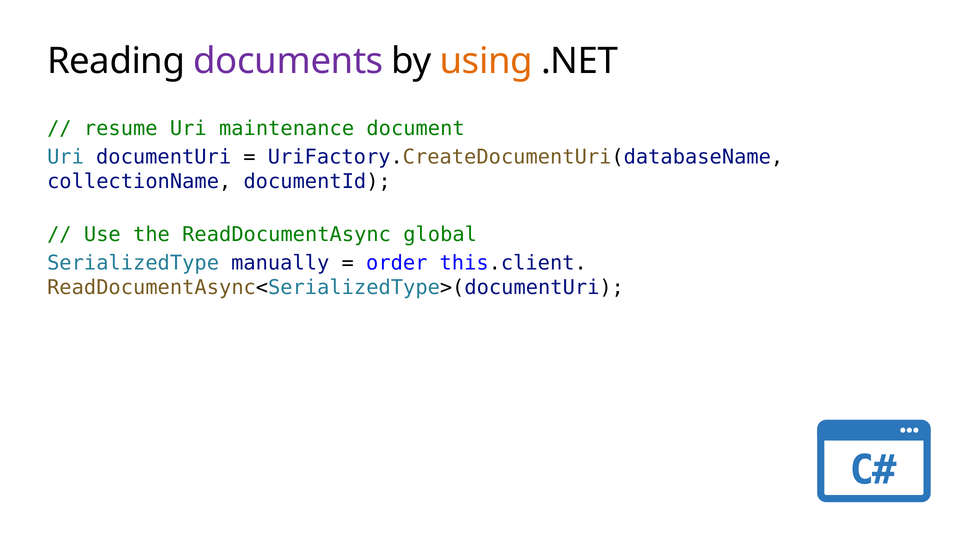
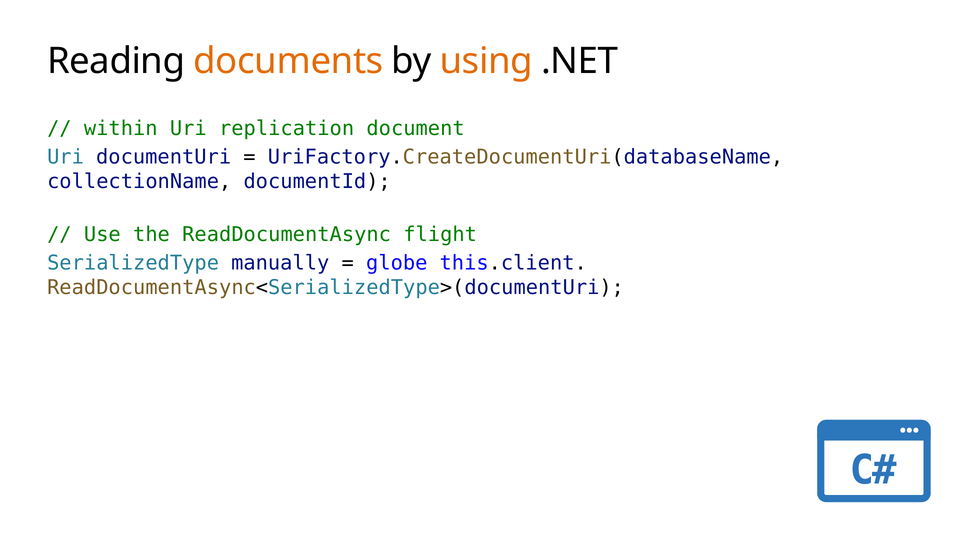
documents colour: purple -> orange (288, 61)
resume: resume -> within (121, 129)
maintenance: maintenance -> replication (287, 129)
global: global -> flight (440, 235)
order: order -> globe (397, 263)
